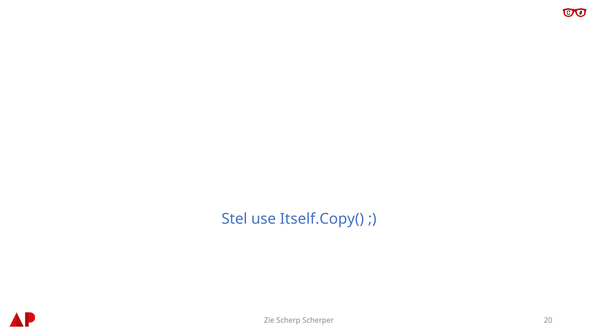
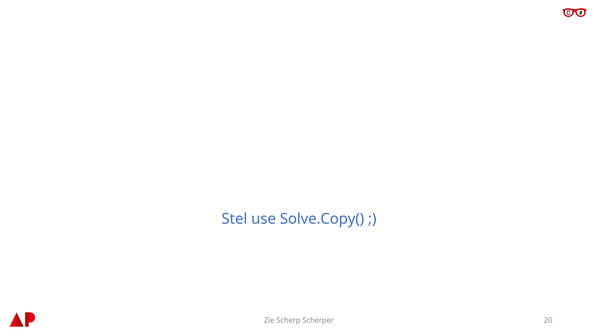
Itself.Copy(: Itself.Copy( -> Solve.Copy( (322, 219)
